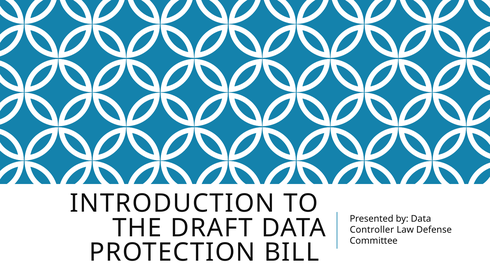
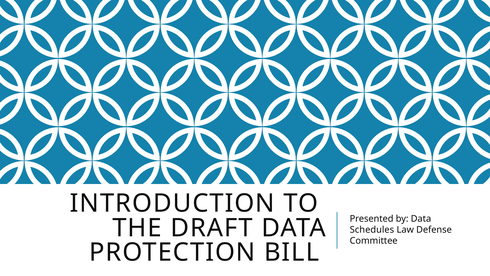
Controller: Controller -> Schedules (372, 229)
